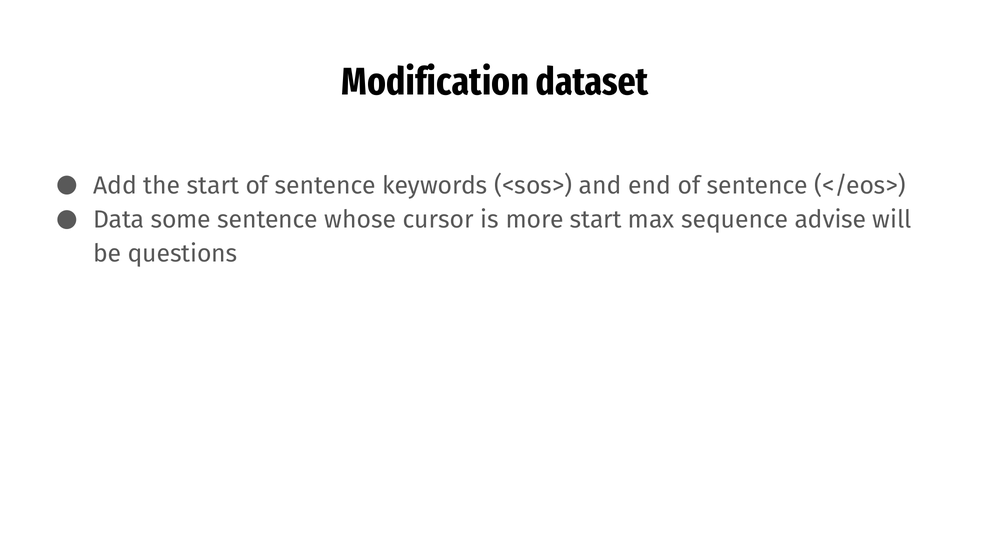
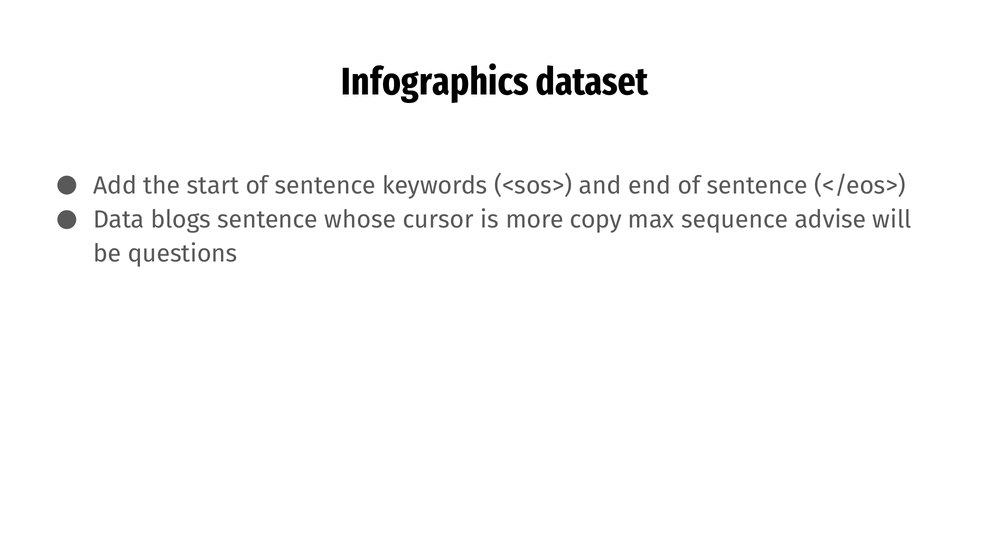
Modification: Modification -> Infographics (435, 82)
some: some -> blogs (181, 220)
more start: start -> copy (596, 220)
